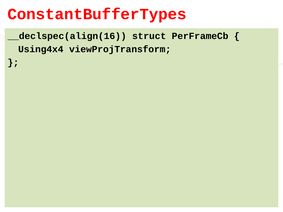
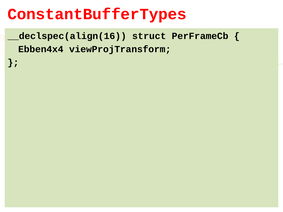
Using4x4: Using4x4 -> Ebben4x4 (41, 49)
